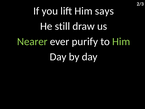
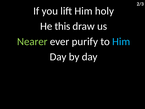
says: says -> holy (104, 11)
still: still -> this (62, 26)
Him colour: light green -> light blue (121, 41)
